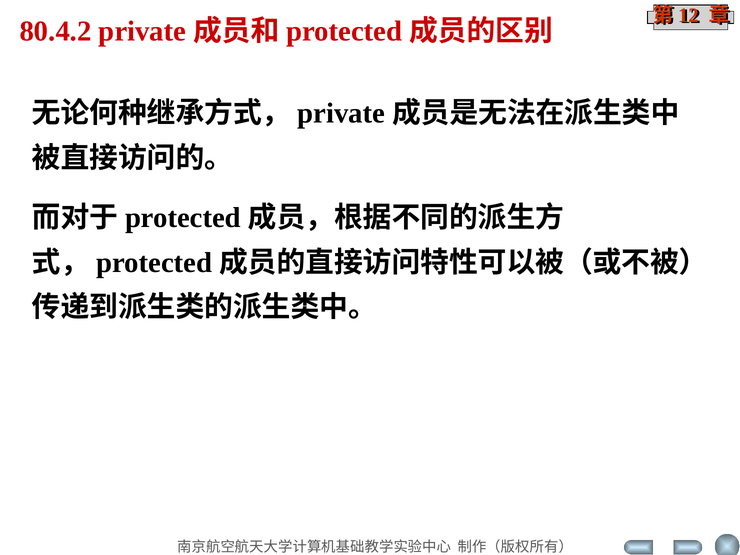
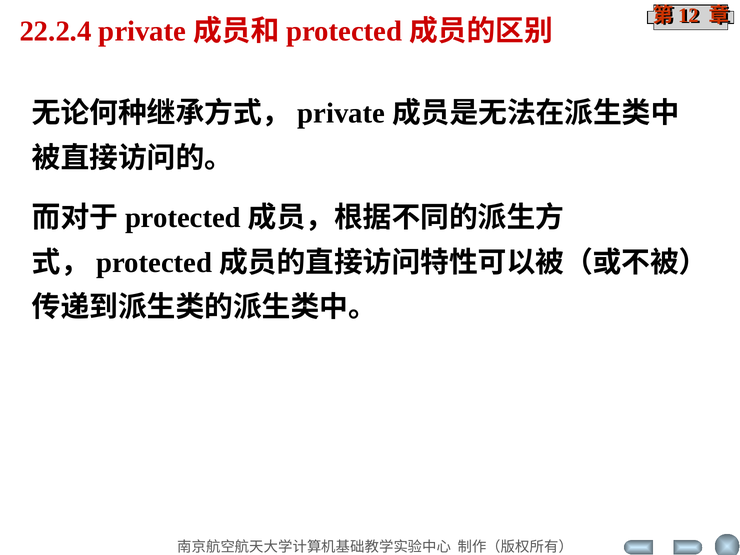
80.4.2: 80.4.2 -> 22.2.4 (56, 31)
